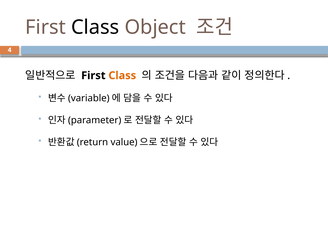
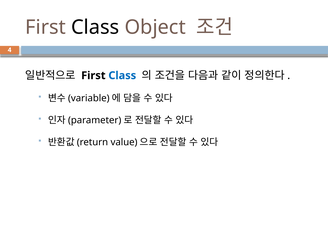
Class colour: orange -> blue (122, 76)
